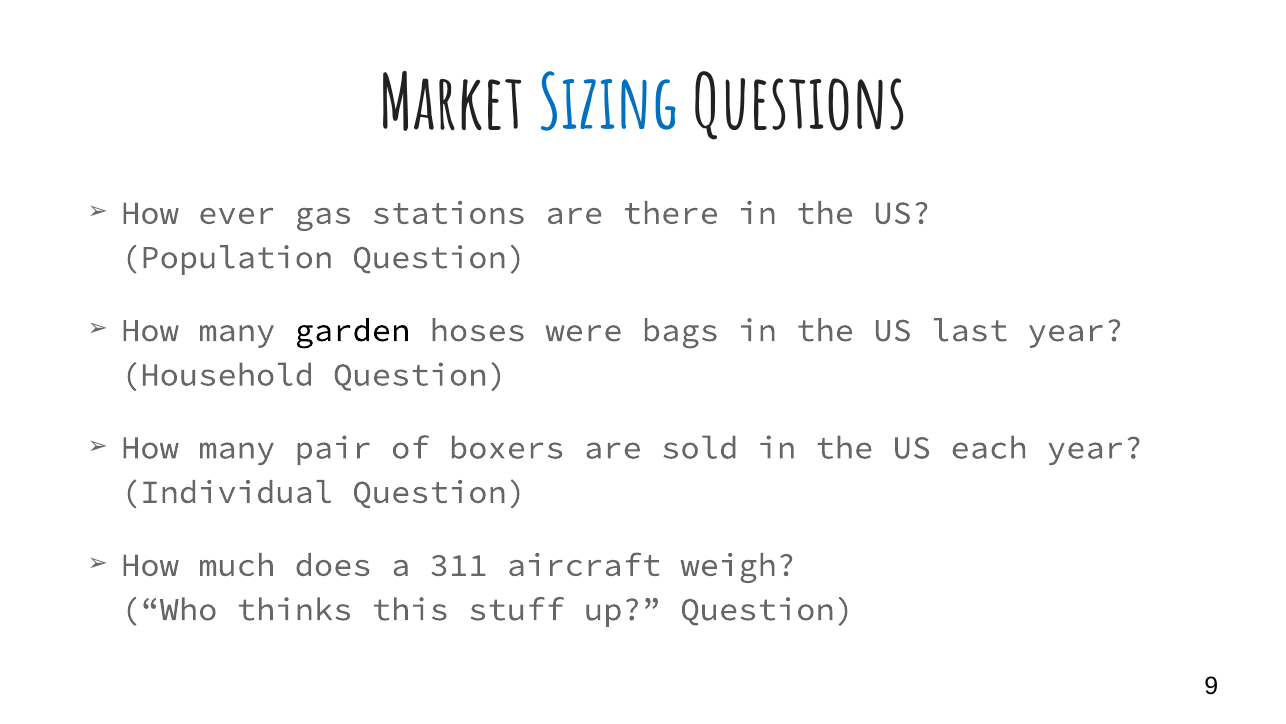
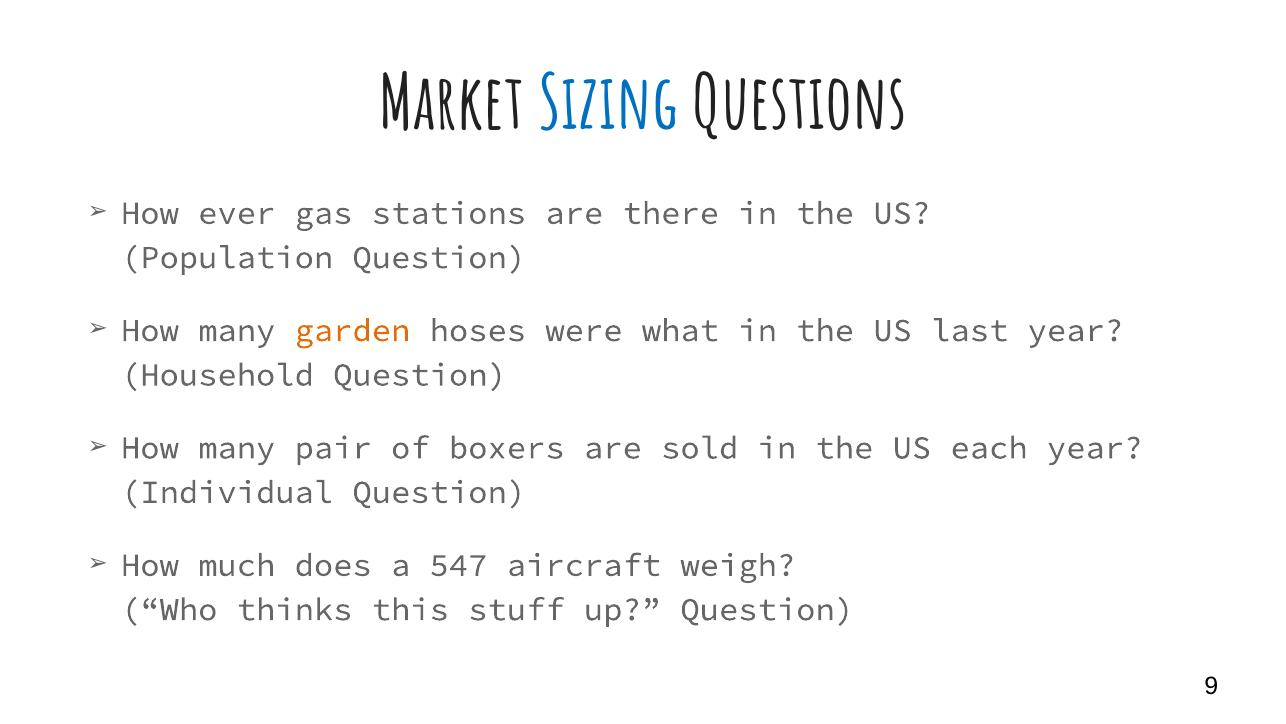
garden colour: black -> orange (352, 330)
bags: bags -> what (680, 330)
311: 311 -> 547 (459, 565)
